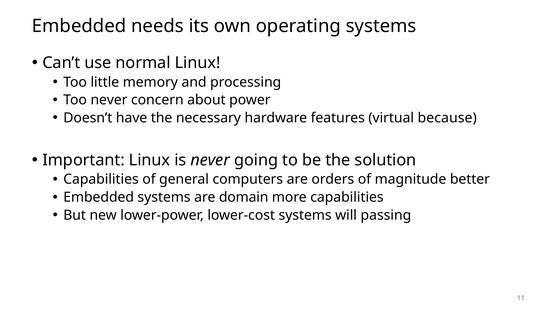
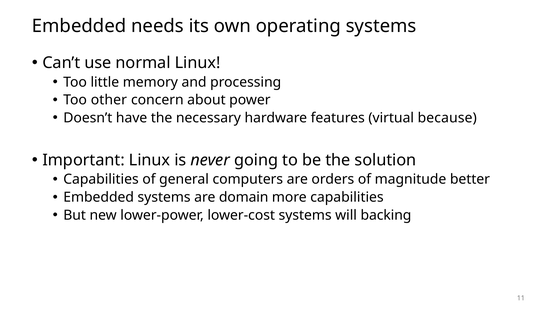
Too never: never -> other (109, 100)
passing: passing -> backing (386, 215)
